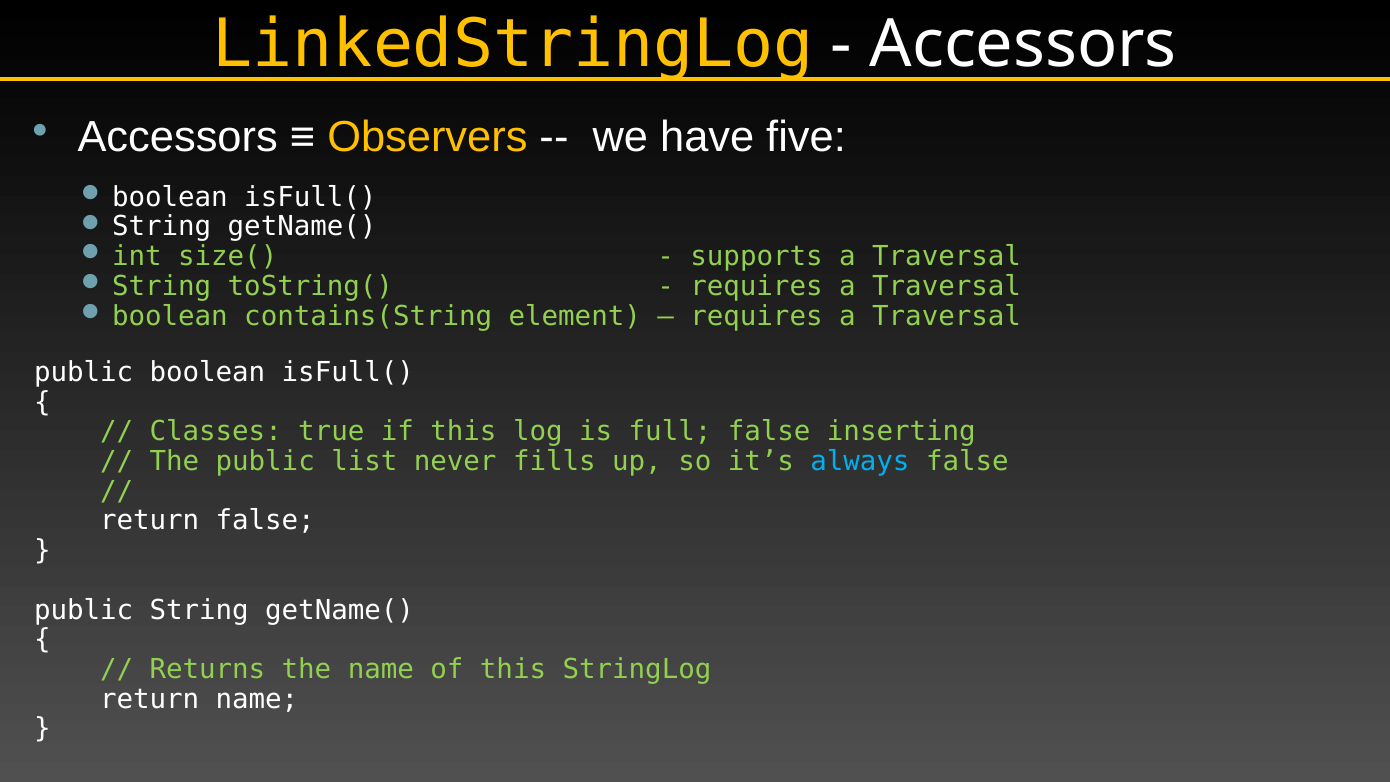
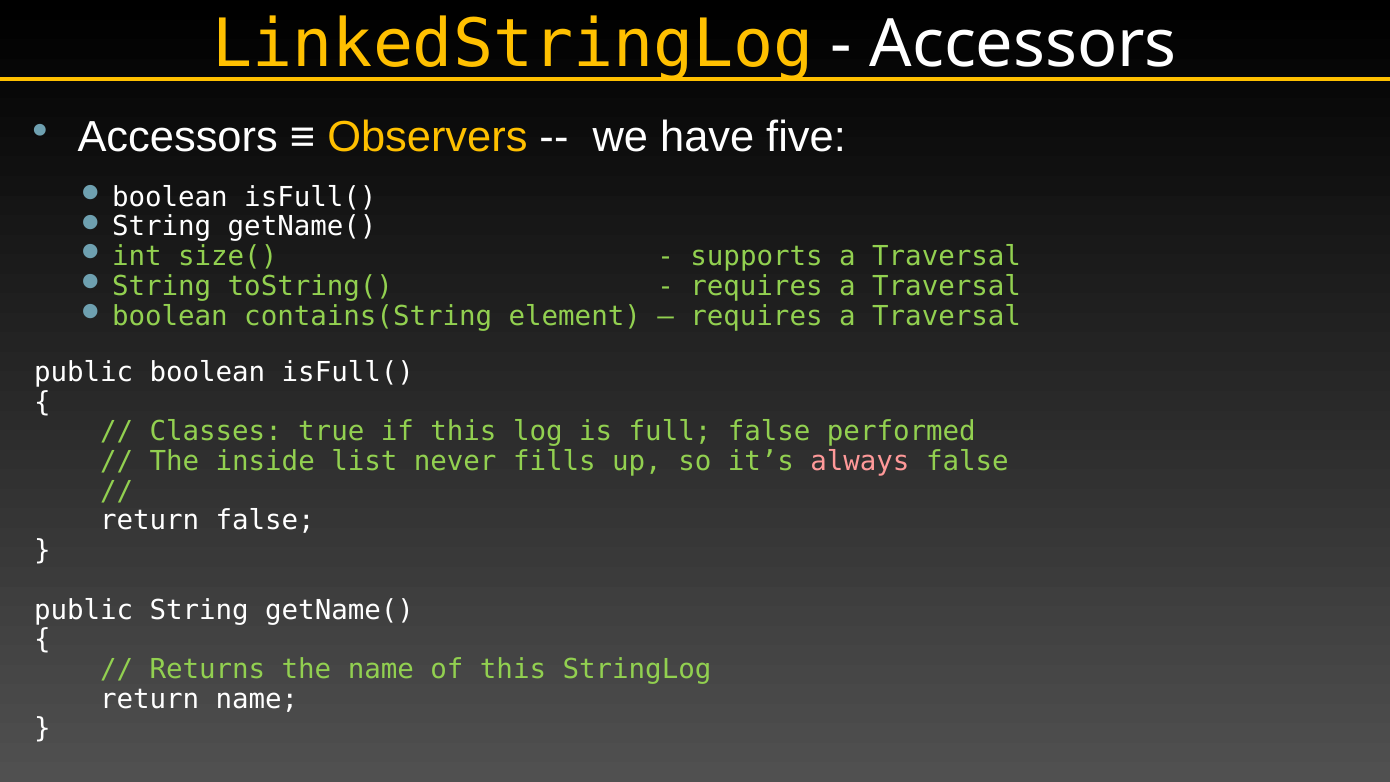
inserting: inserting -> performed (901, 432)
The public: public -> inside (265, 461)
always colour: light blue -> pink (860, 461)
